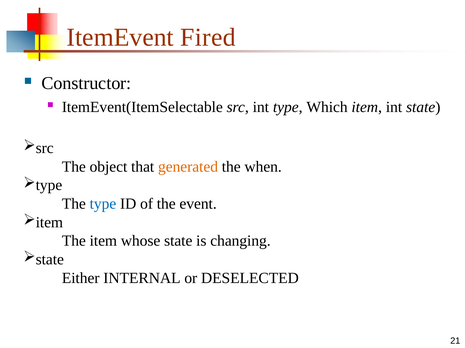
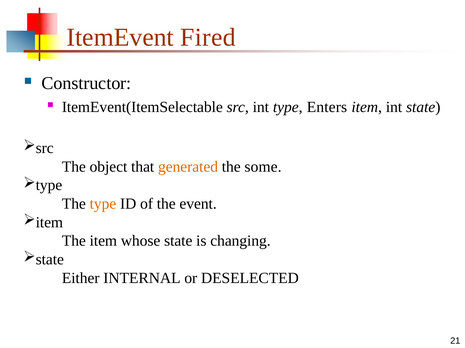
Which: Which -> Enters (327, 107)
when: when -> some (263, 167)
type colour: blue -> orange (103, 204)
